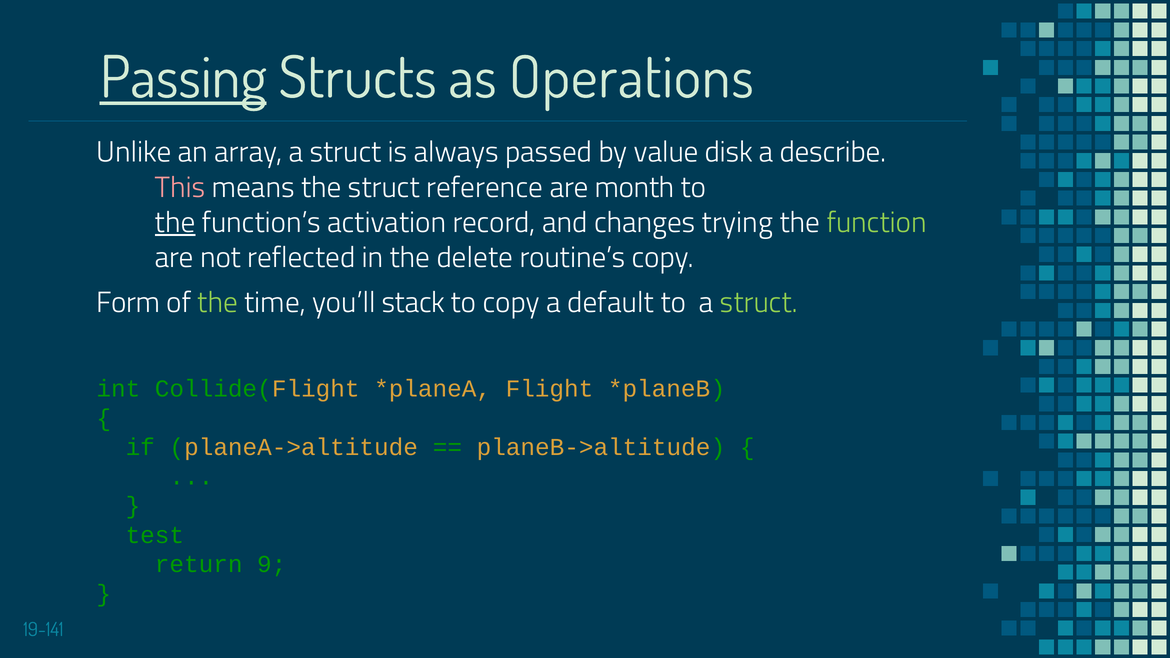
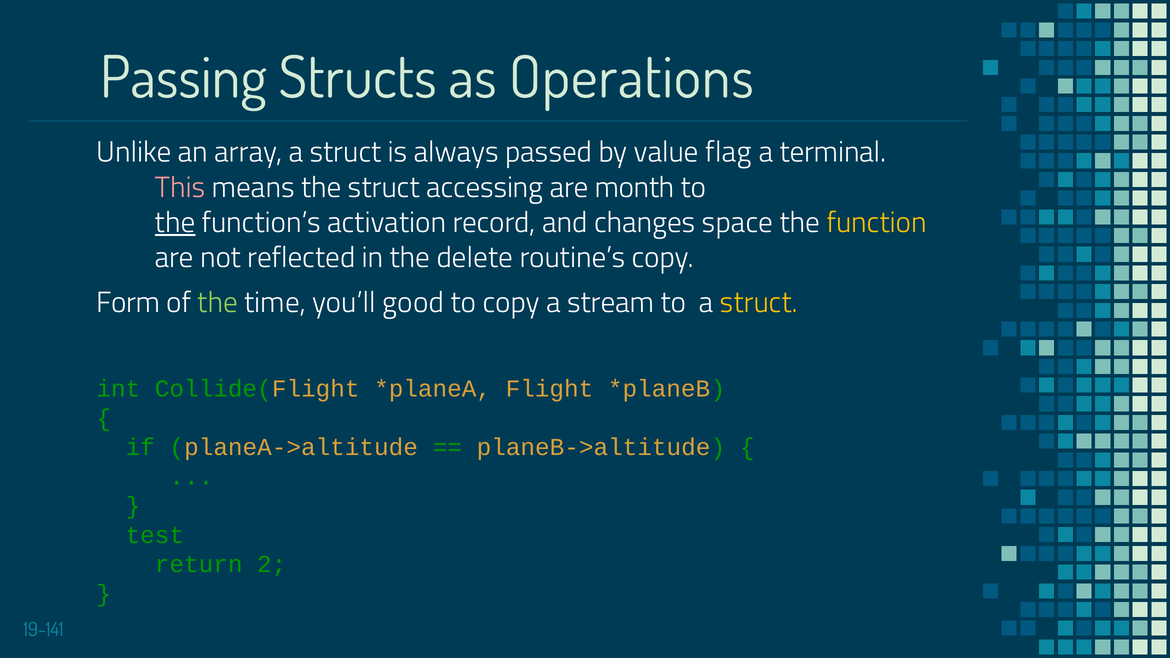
Passing underline: present -> none (183, 78)
disk: disk -> flag (729, 152)
describe: describe -> terminal (833, 152)
reference: reference -> accessing (485, 187)
trying: trying -> space (738, 223)
function colour: light green -> yellow (877, 223)
stack: stack -> good (413, 303)
default: default -> stream (611, 303)
struct colour: light green -> yellow (759, 303)
9: 9 -> 2 (272, 564)
